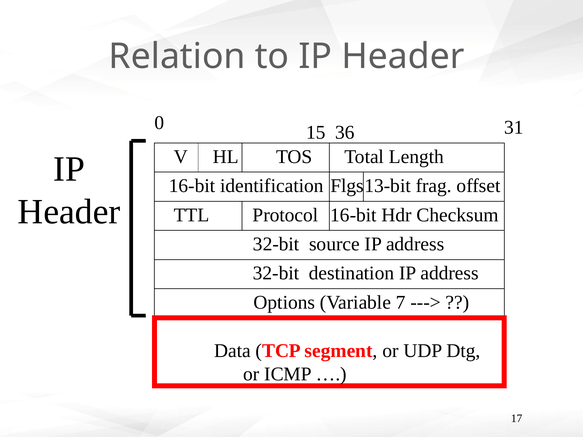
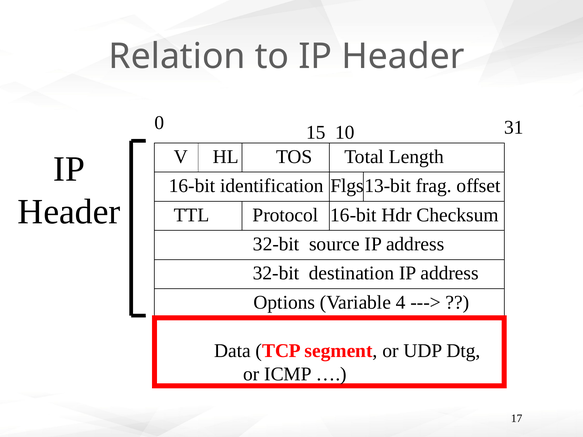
36: 36 -> 10 (345, 132)
7: 7 -> 4 (401, 303)
